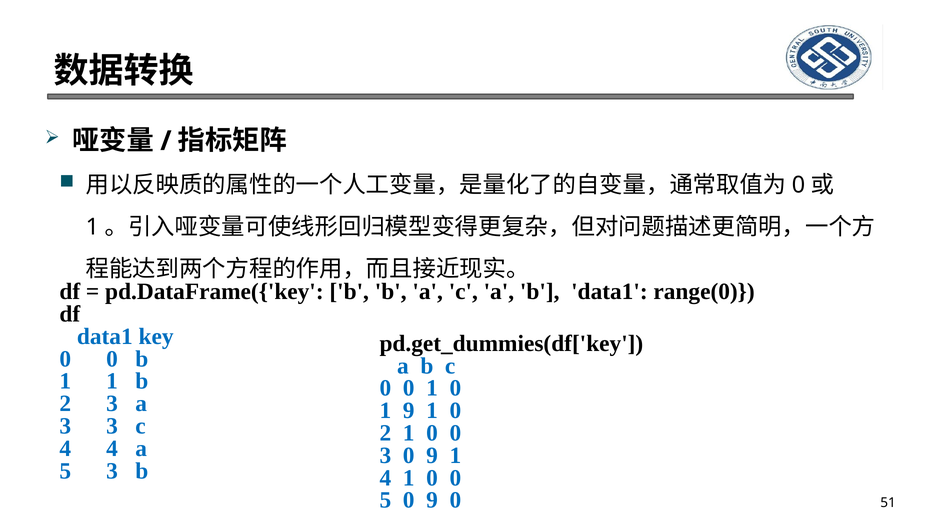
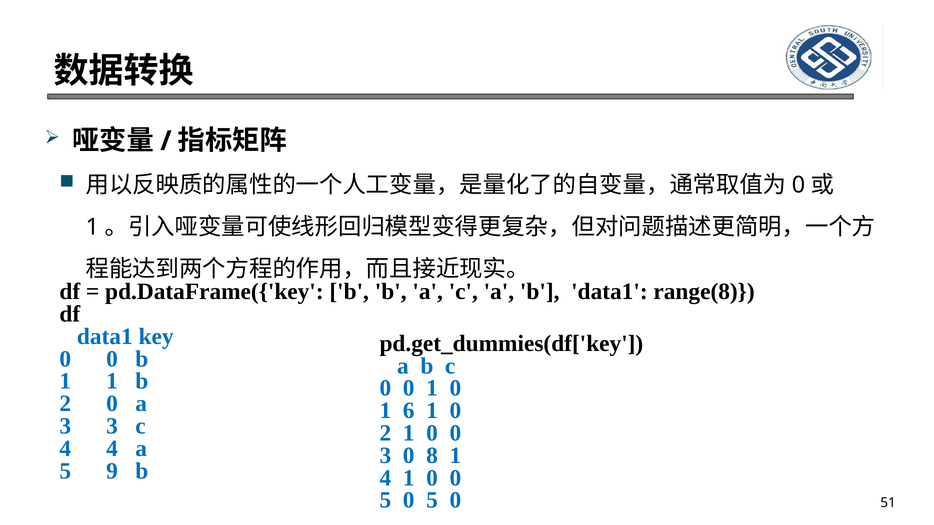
range(0: range(0 -> range(8 (704, 292)
2 3: 3 -> 0 (112, 404)
1 9: 9 -> 6 (409, 411)
3 0 9: 9 -> 8 (432, 456)
5 3: 3 -> 9 (112, 471)
5 0 9: 9 -> 5 (432, 501)
